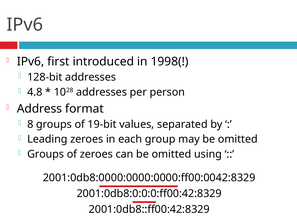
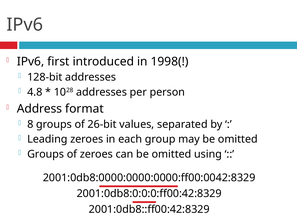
19-bit: 19-bit -> 26-bit (102, 124)
